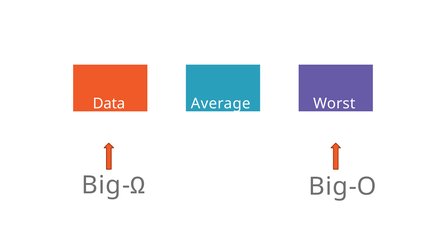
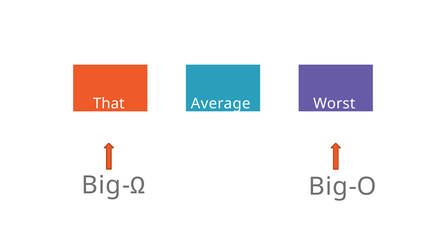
Data: Data -> That (109, 103)
